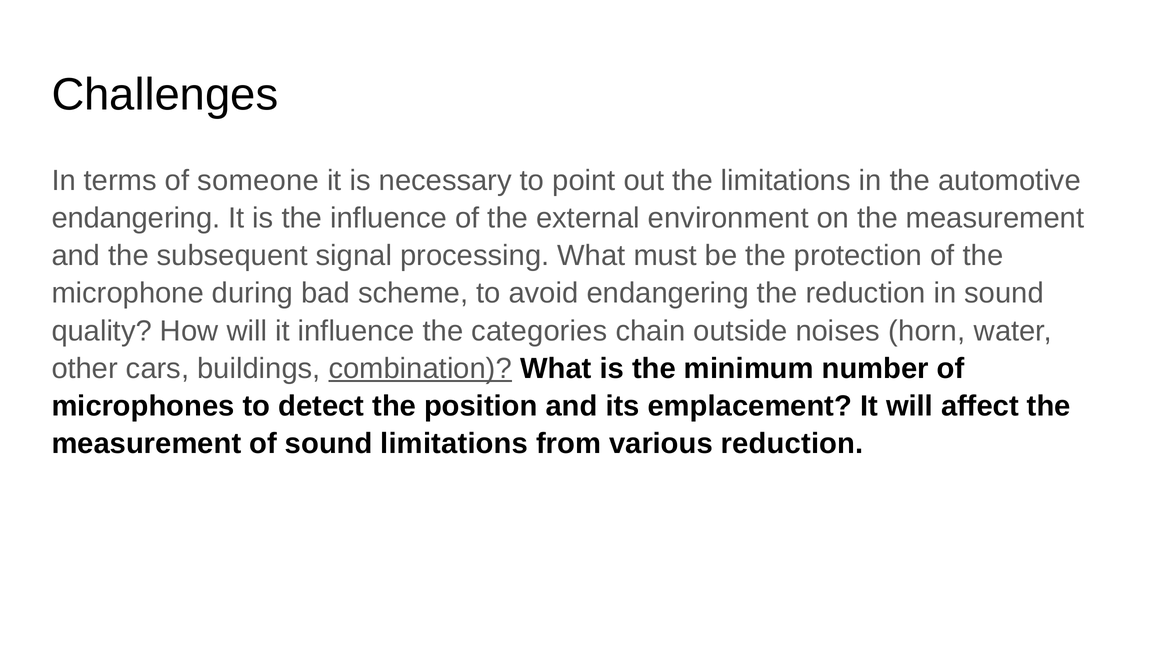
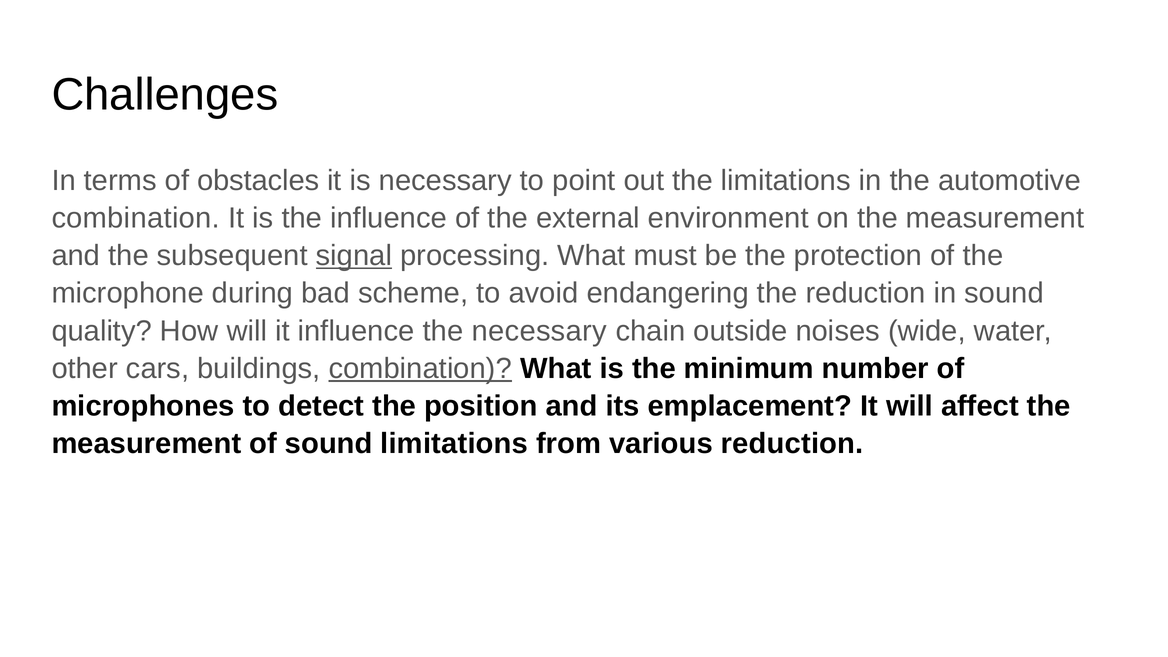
someone: someone -> obstacles (258, 181)
endangering: endangering -> combination (136, 218)
signal underline: none -> present (354, 256)
the categories: categories -> necessary (539, 331)
horn: horn -> wide (927, 331)
